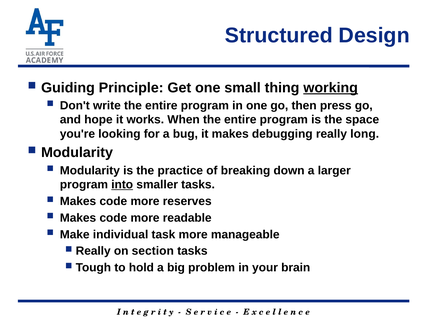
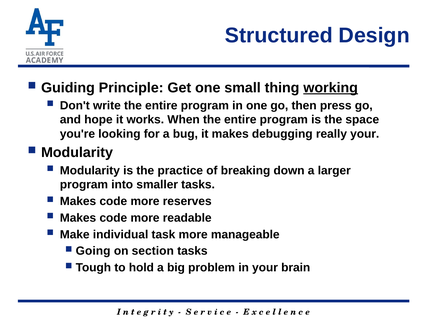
really long: long -> your (365, 134)
into underline: present -> none (122, 185)
Really: Really -> Going (93, 251)
